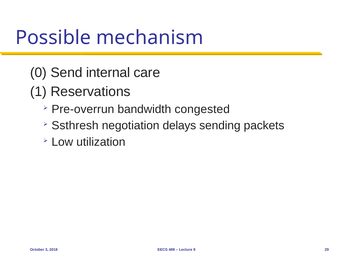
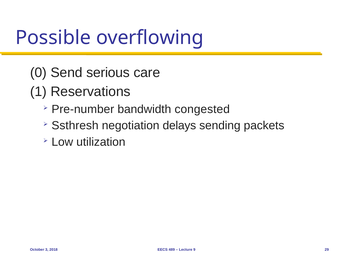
mechanism: mechanism -> overflowing (150, 38)
internal: internal -> serious (108, 73)
Pre-overrun: Pre-overrun -> Pre-number (83, 110)
